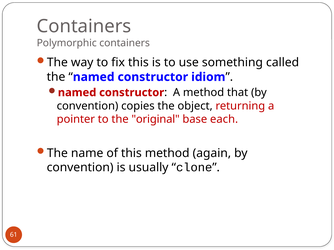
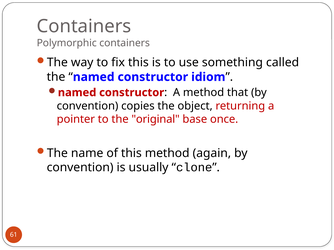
each: each -> once (224, 119)
